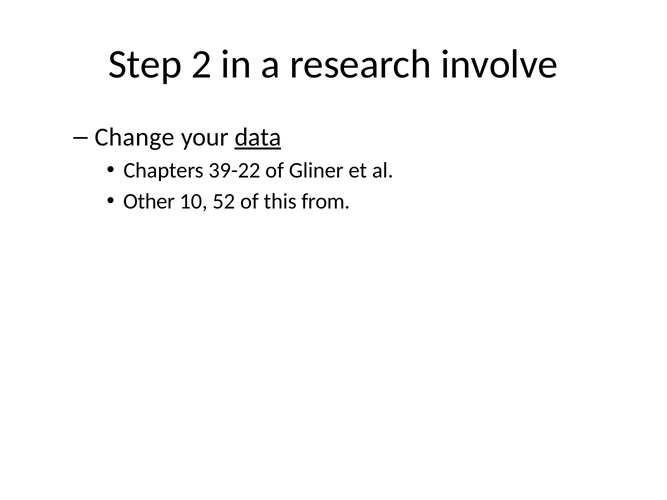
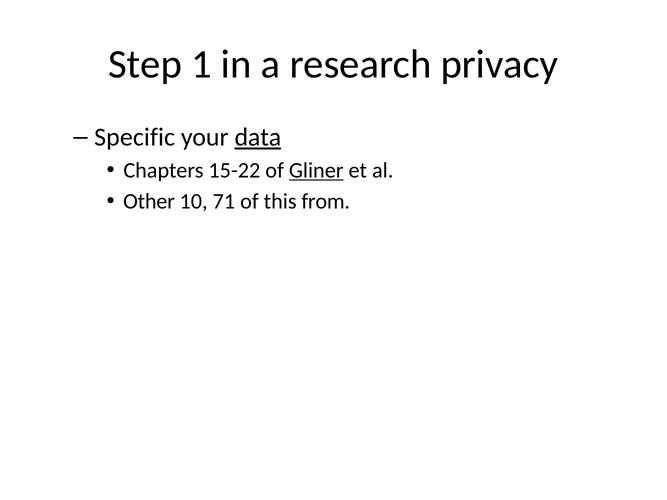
2: 2 -> 1 (201, 65)
involve: involve -> privacy (499, 65)
Change: Change -> Specific (135, 137)
39-22: 39-22 -> 15-22 (234, 171)
Gliner underline: none -> present (316, 171)
52: 52 -> 71 (224, 202)
